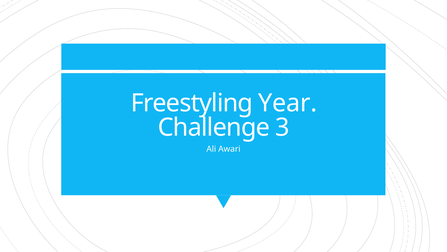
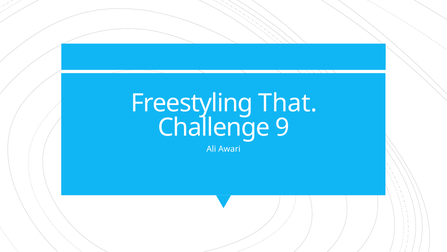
Year: Year -> That (288, 103)
3: 3 -> 9 (282, 127)
